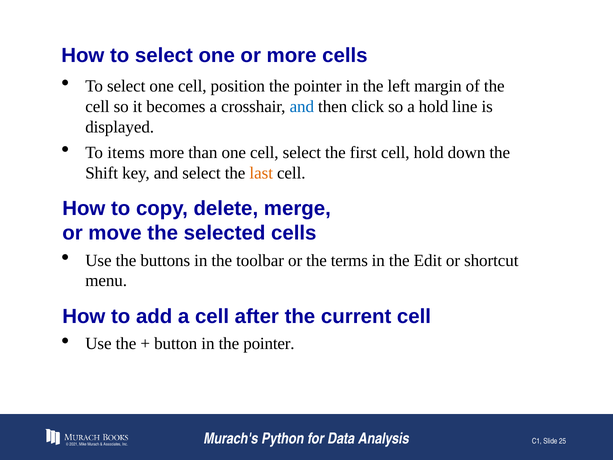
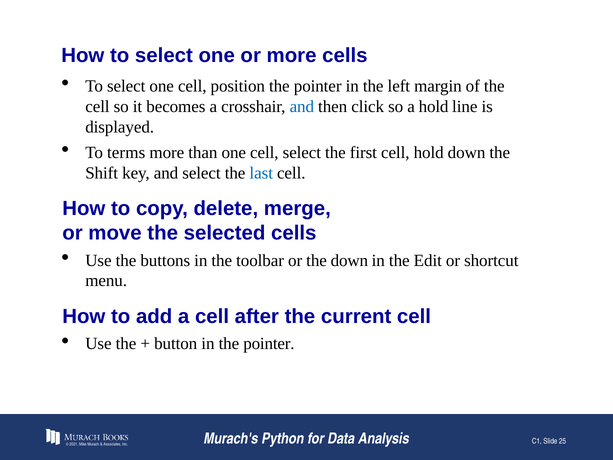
items: items -> terms (126, 152)
last colour: orange -> blue (261, 173)
the terms: terms -> down (349, 260)
